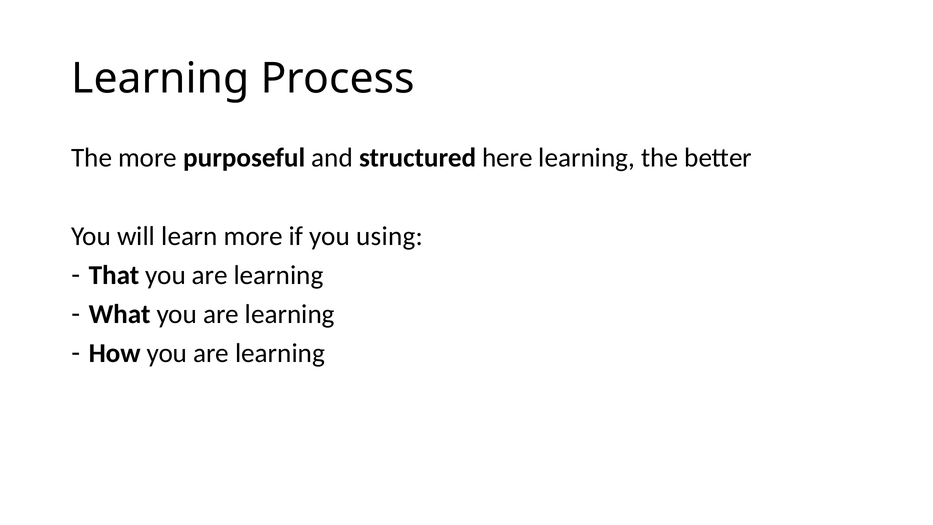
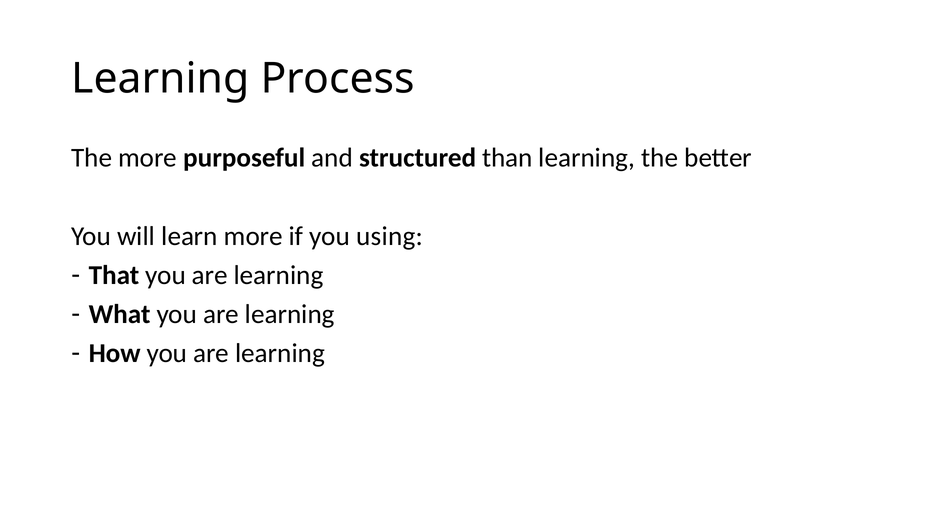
here: here -> than (507, 158)
